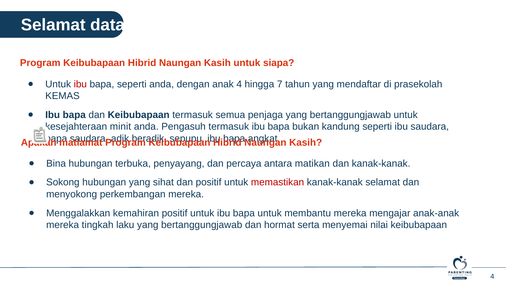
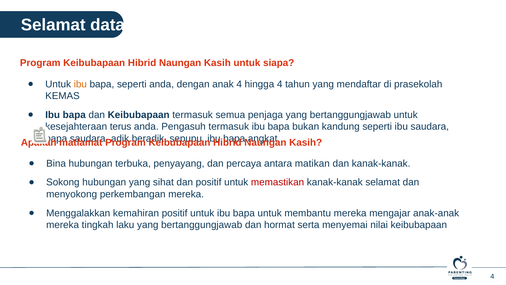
ibu colour: red -> orange (80, 84)
hingga 7: 7 -> 4 (280, 84)
minit: minit -> terus (121, 126)
